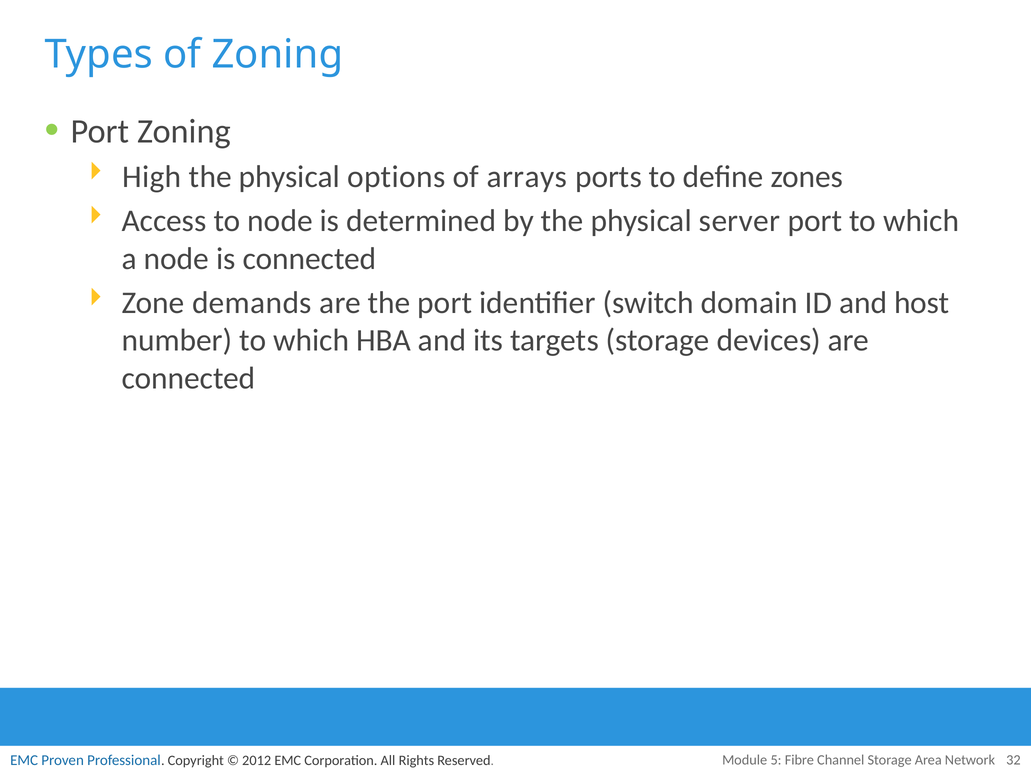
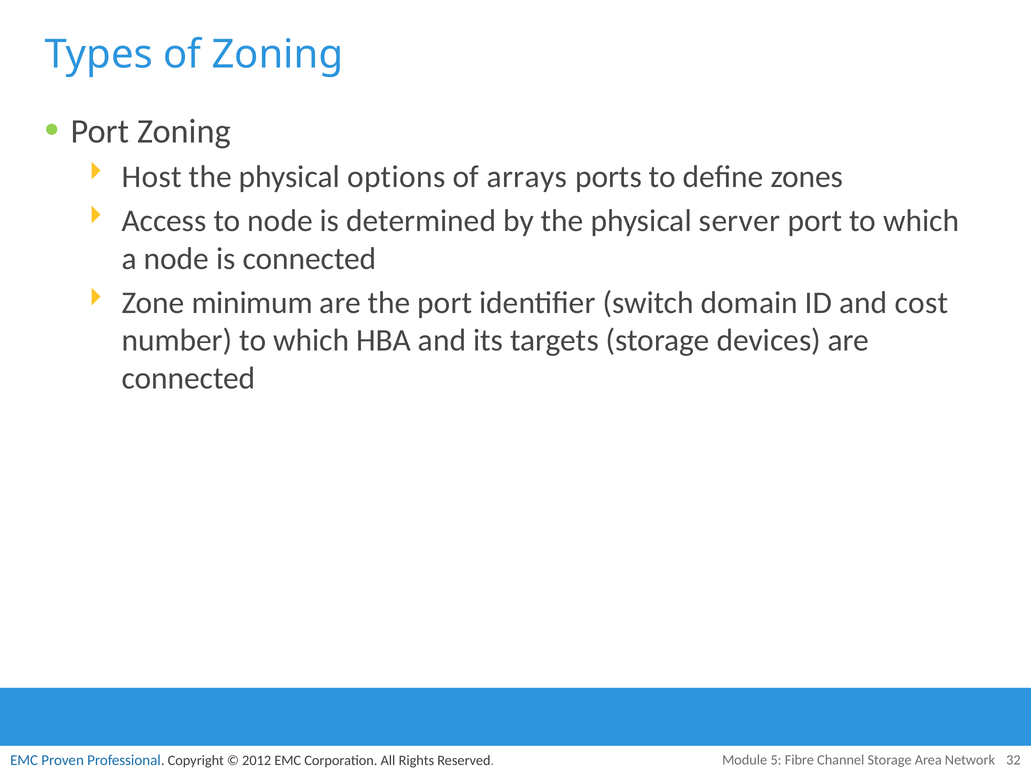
High: High -> Host (152, 177)
demands: demands -> minimum (252, 303)
host: host -> cost (921, 303)
